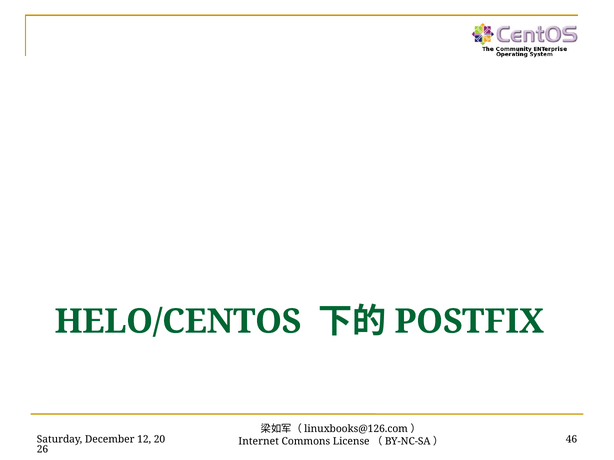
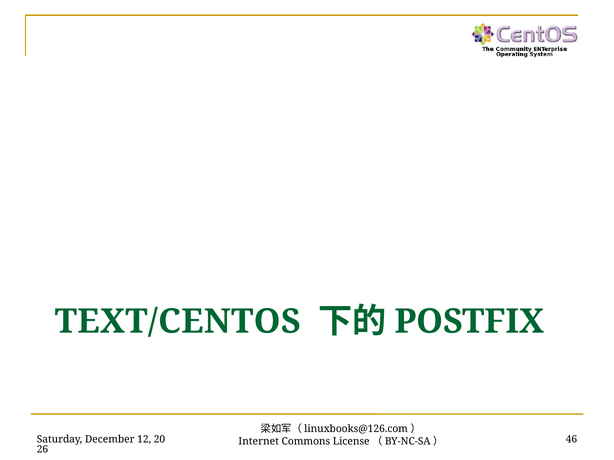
HELO/CENTOS: HELO/CENTOS -> TEXT/CENTOS (178, 322)
